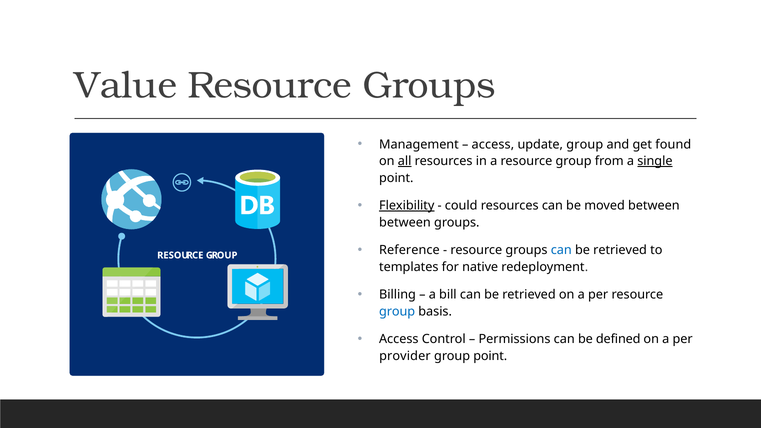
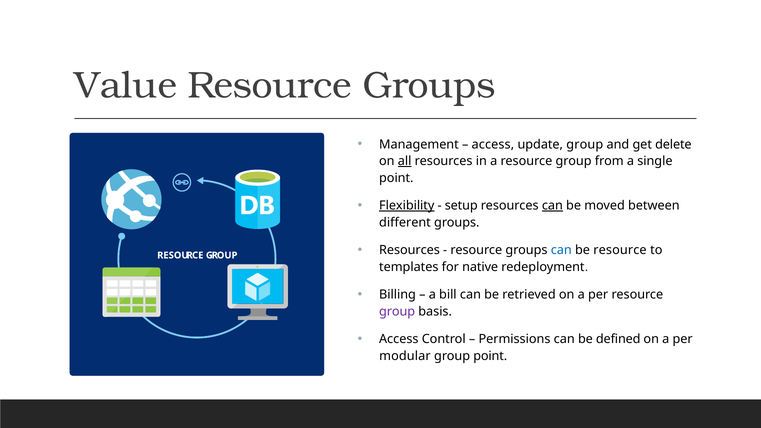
found: found -> delete (673, 144)
single underline: present -> none (655, 161)
could: could -> setup (461, 206)
can underline: none -> present (552, 206)
between: between -> different (405, 222)
Reference: Reference -> Resources (409, 250)
retrieved: retrieved -> resource (620, 250)
group colour: blue -> purple (397, 311)
provider: provider -> modular (405, 356)
